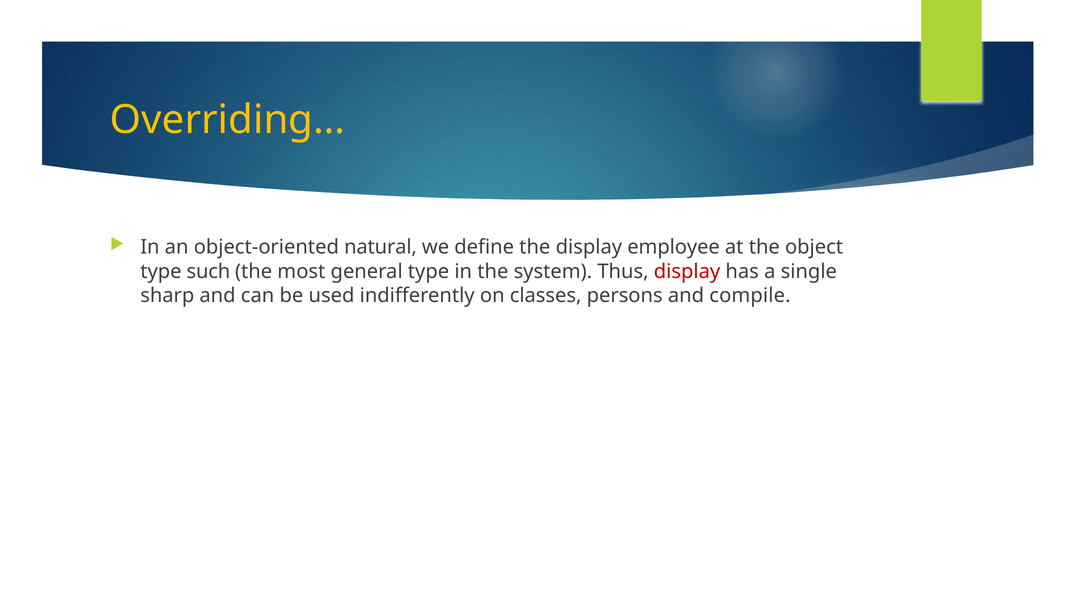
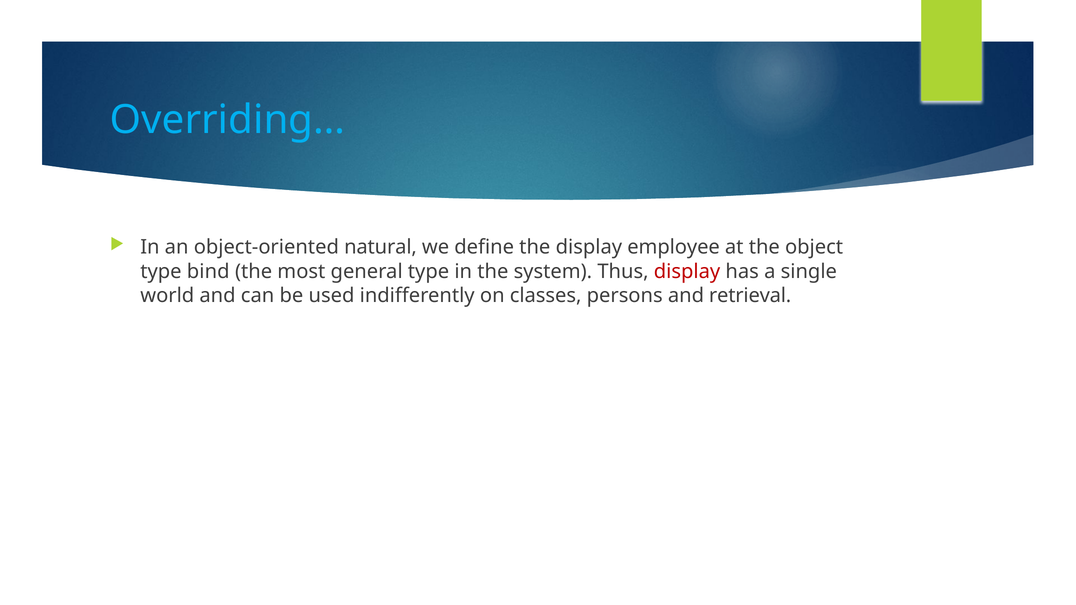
Overriding… colour: yellow -> light blue (228, 120)
such: such -> bind (208, 272)
sharp: sharp -> world (167, 296)
compile: compile -> retrieval (750, 296)
